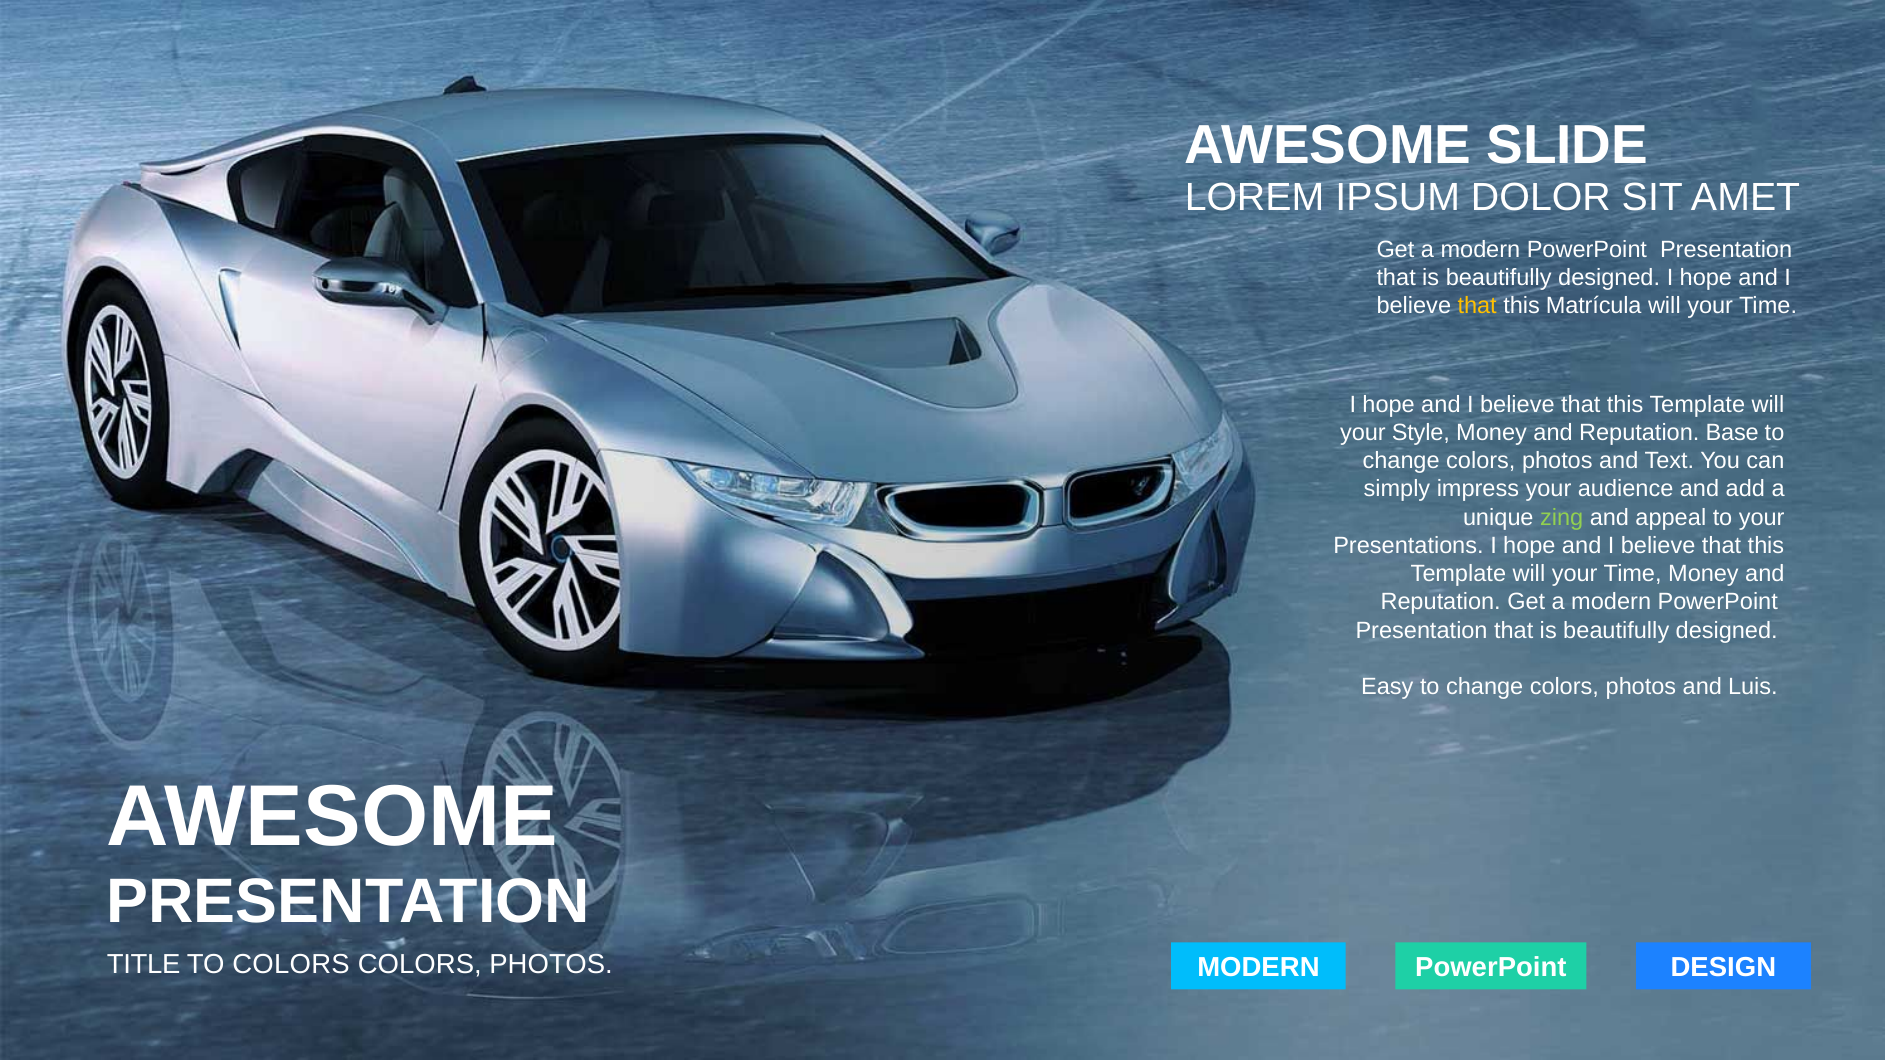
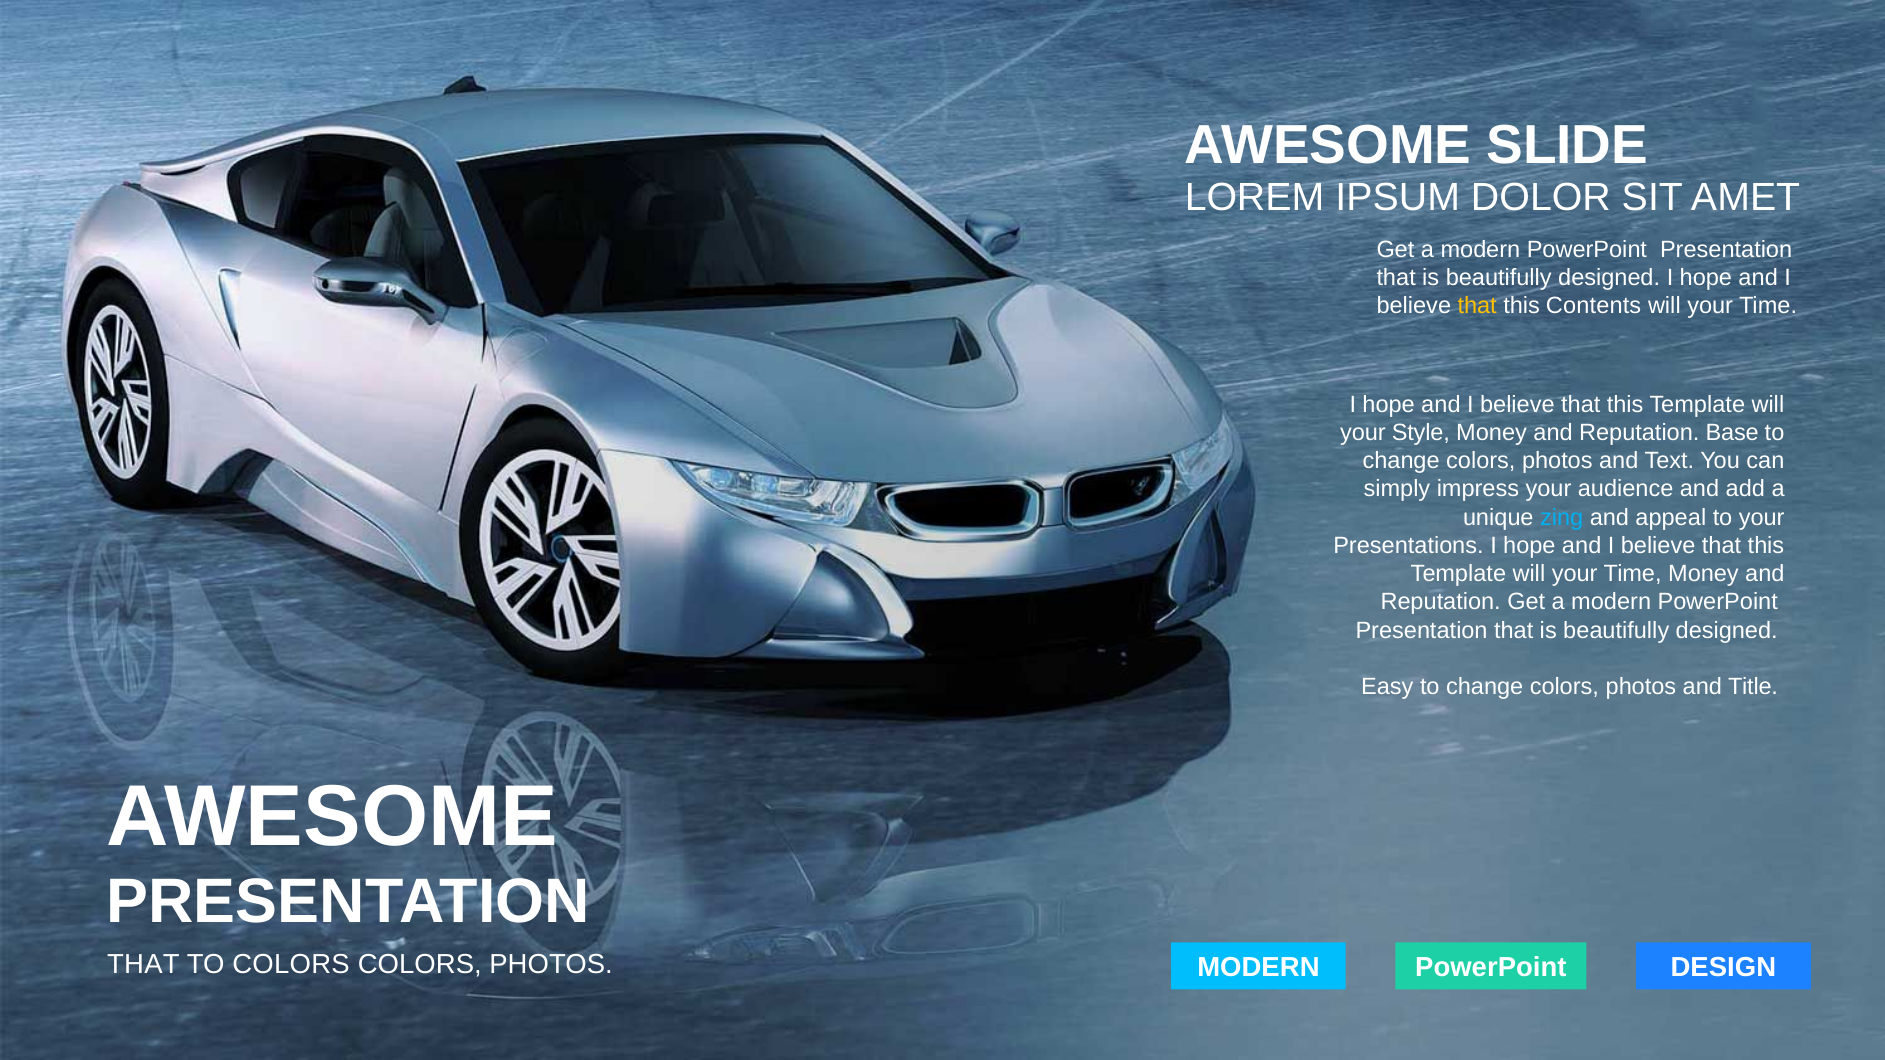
Matrícula: Matrícula -> Contents (1594, 306)
zing colour: light green -> light blue (1562, 517)
Luis: Luis -> Title (1753, 687)
TITLE: TITLE -> THAT (143, 965)
